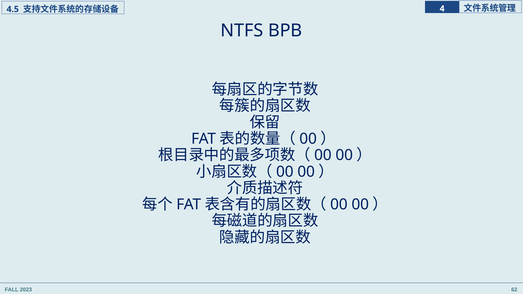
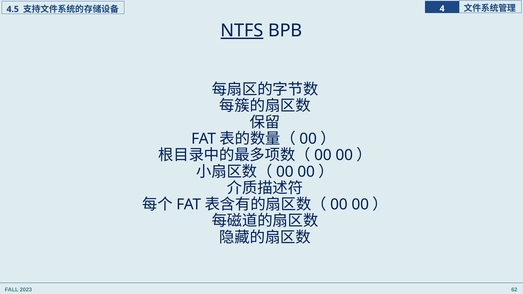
NTFS underline: none -> present (242, 31)
